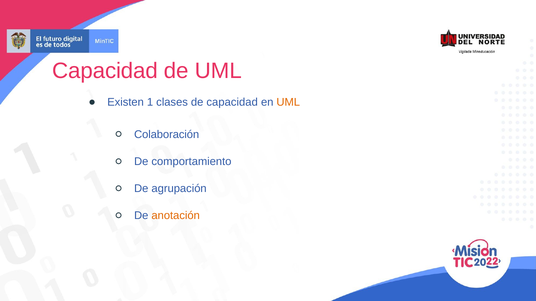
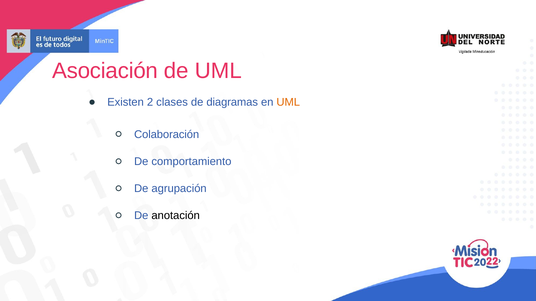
Capacidad: Capacidad -> Asociación (105, 71)
1: 1 -> 2 (150, 102)
de capacidad: capacidad -> diagramas (232, 102)
anotación colour: orange -> black (176, 216)
